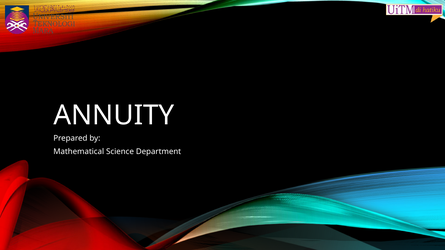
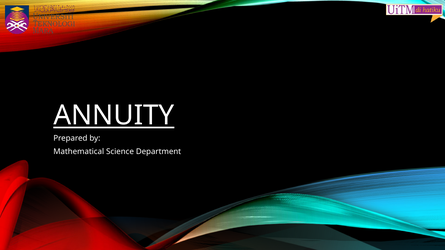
ANNUITY underline: none -> present (114, 116)
